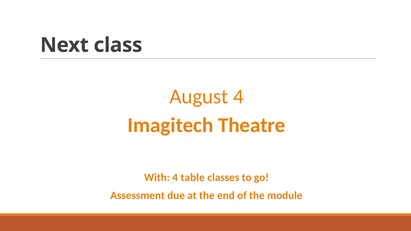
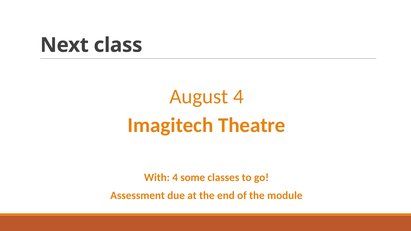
table: table -> some (193, 178)
